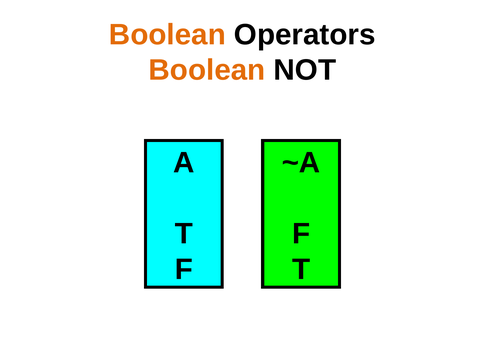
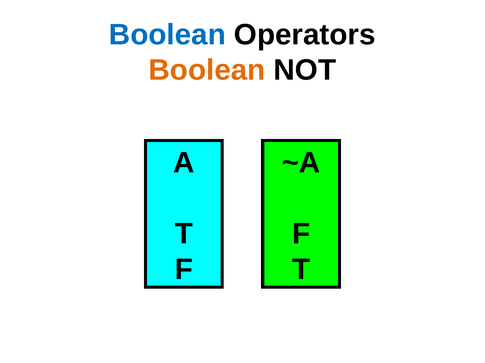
Boolean colour: orange -> blue (167, 35)
